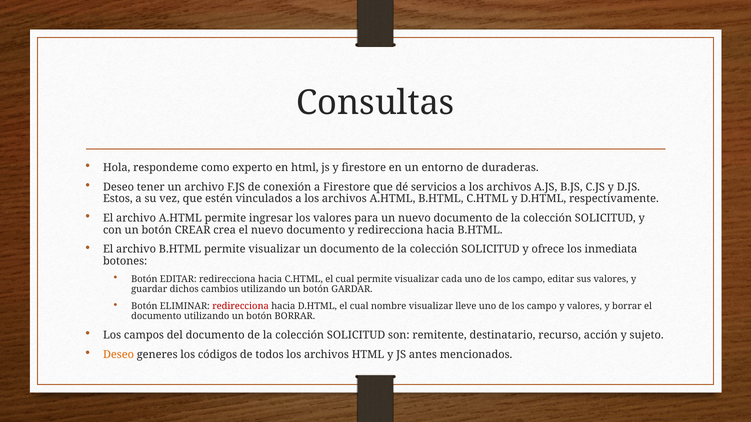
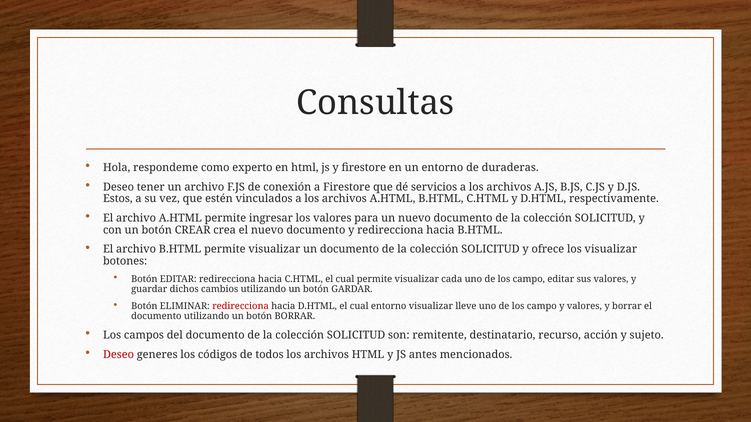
los inmediata: inmediata -> visualizar (611, 250)
cual nombre: nombre -> entorno (389, 307)
Deseo colour: orange -> red (119, 355)
